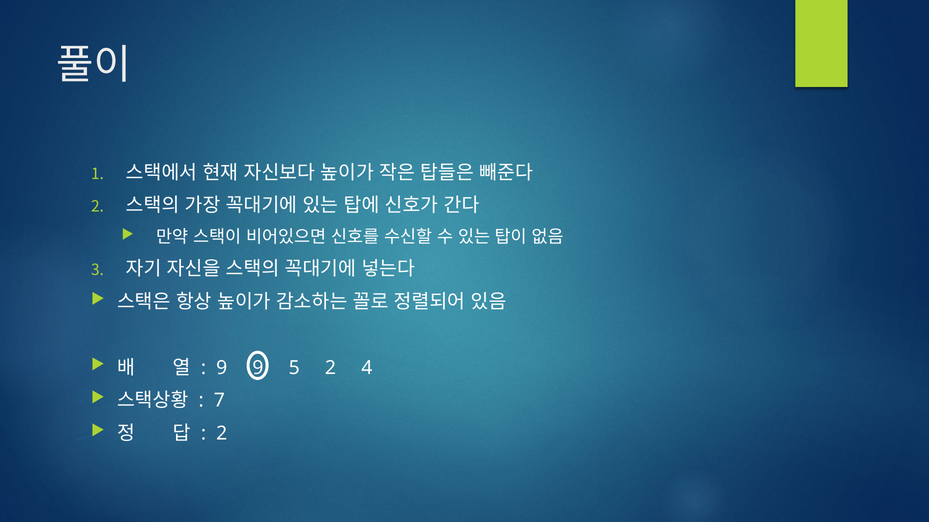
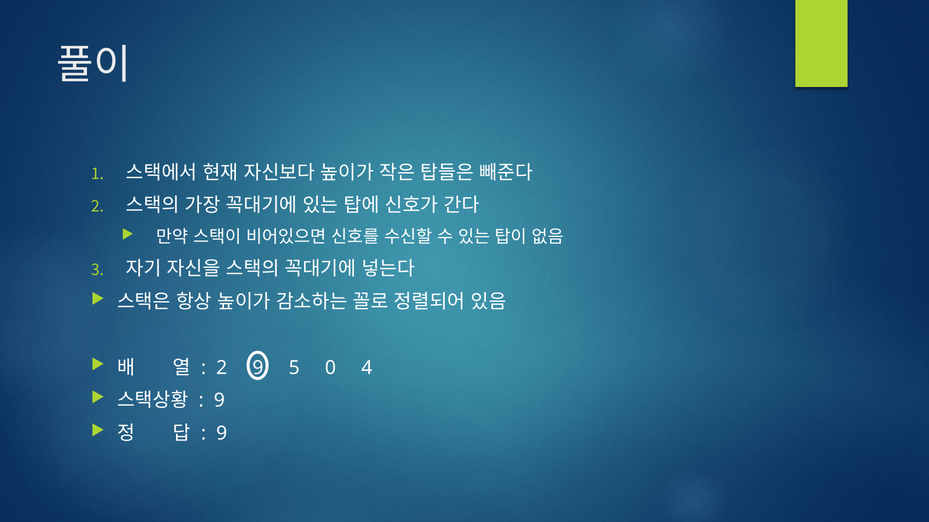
9: 9 -> 2 (222, 368)
5 2: 2 -> 0 (331, 368)
7: 7 -> 9 (219, 401)
2: 2 -> 9 (222, 434)
